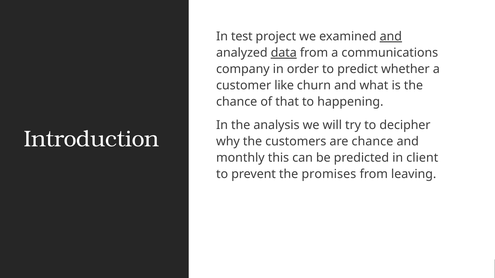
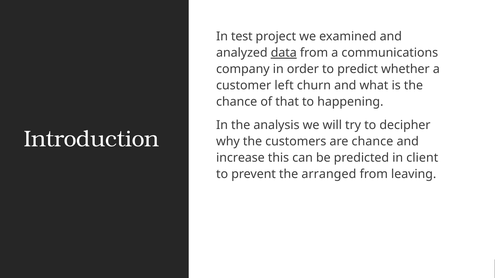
and underline: present -> none (391, 37)
like: like -> left (284, 86)
monthly: monthly -> increase (240, 158)
promises: promises -> arranged (329, 174)
